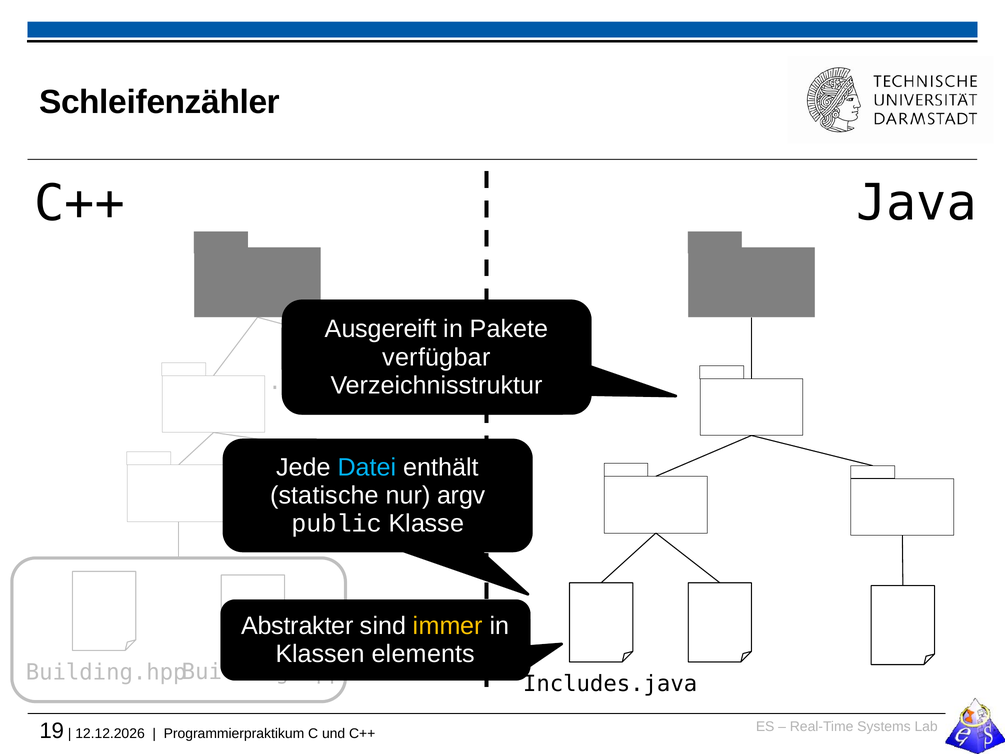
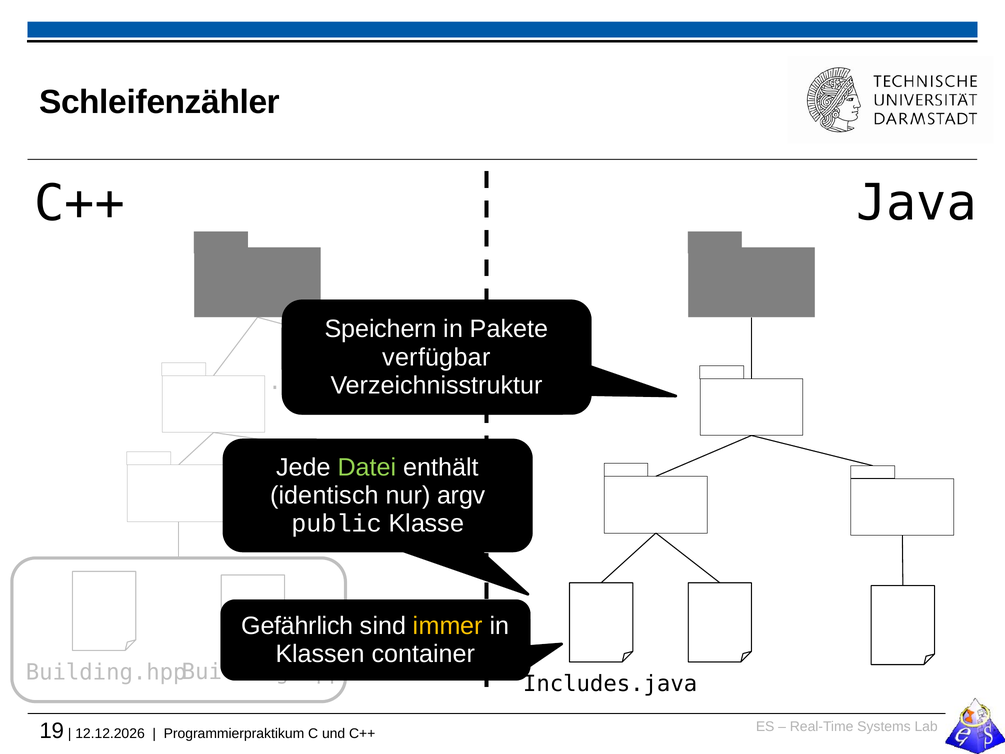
Ausgereift: Ausgereift -> Speichern (381, 329)
Datei colour: light blue -> light green (367, 467)
statische: statische -> identisch (325, 495)
Abstrakter: Abstrakter -> Gefährlich (297, 626)
elements: elements -> container (424, 654)
